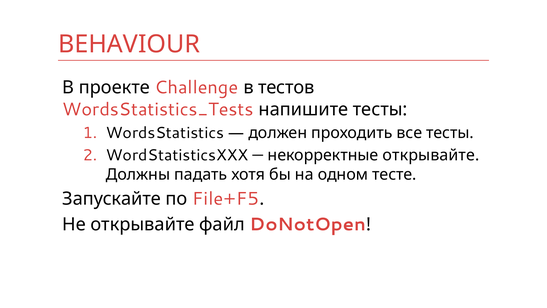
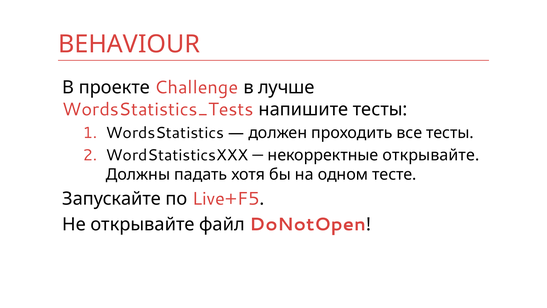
тестов: тестов -> лучше (286, 87)
File+F5: File+F5 -> Live+F5 (226, 199)
